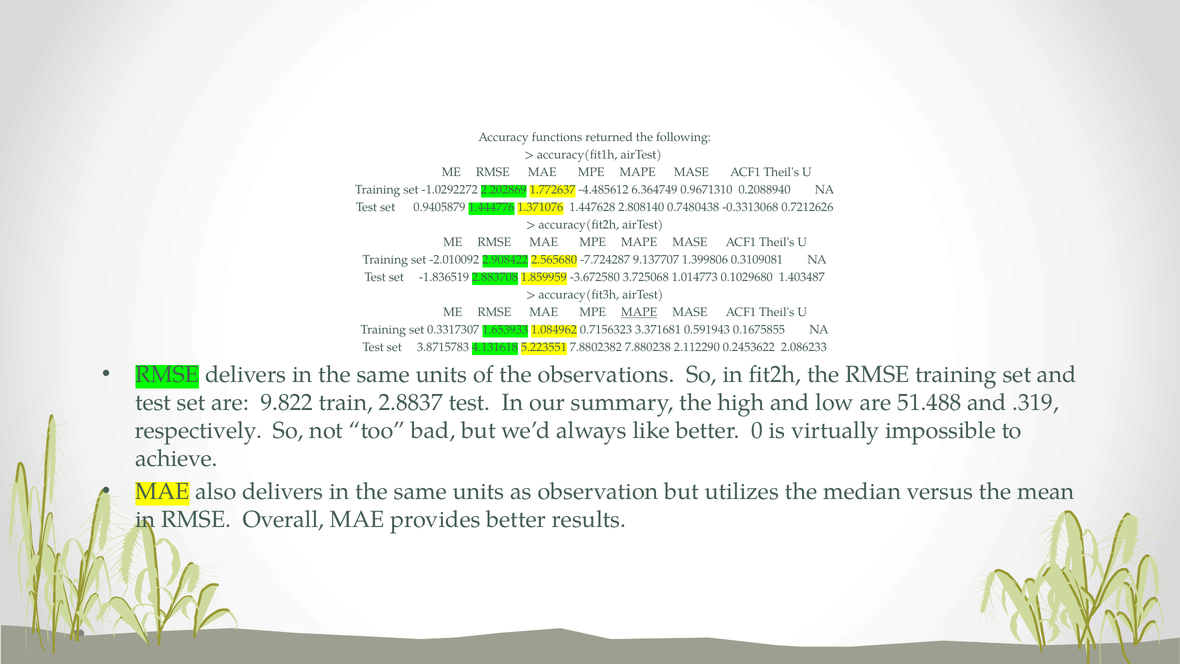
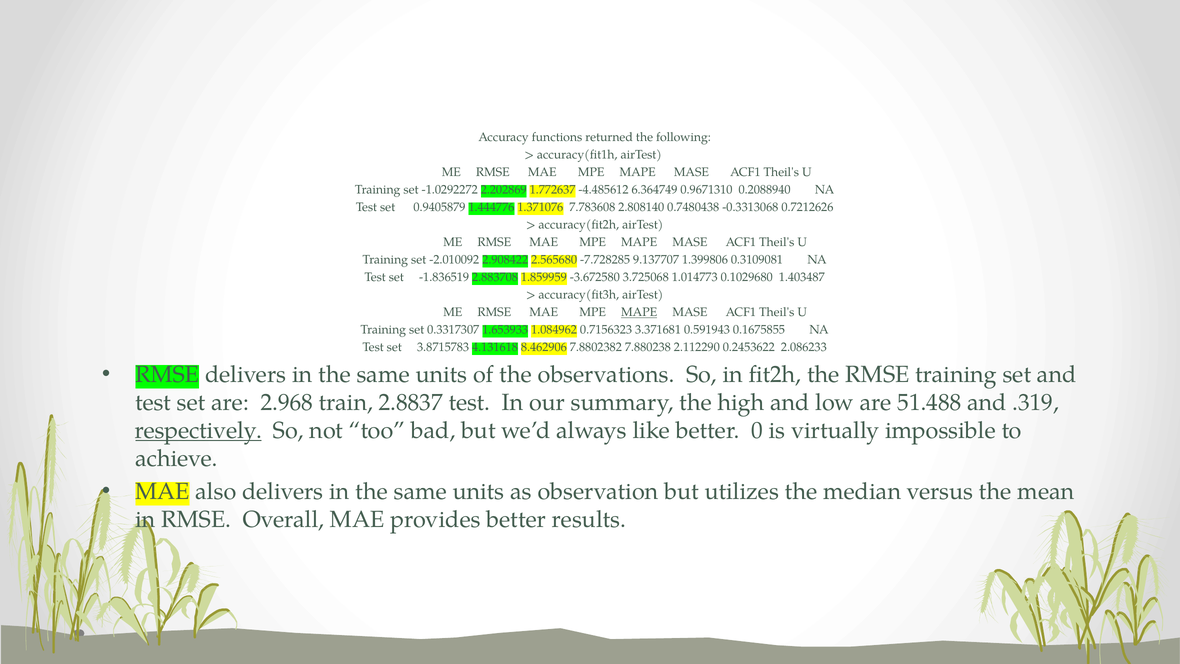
1.447628: 1.447628 -> 7.783608 (592, 207)
-7.724287: -7.724287 -> -7.728285 (605, 260)
5.223551: 5.223551 -> 8.462906 (544, 347)
9.822: 9.822 -> 2.968 (287, 402)
respectively underline: none -> present (198, 430)
